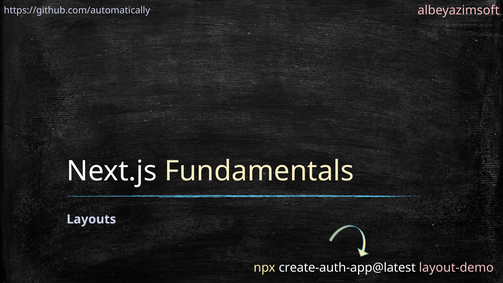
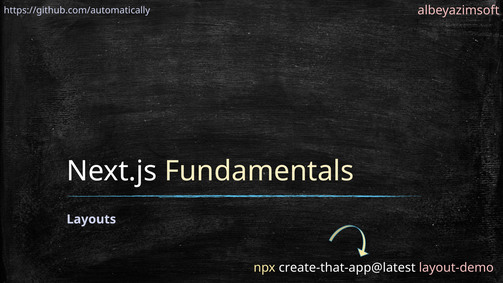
create-auth-app@latest: create-auth-app@latest -> create-that-app@latest (347, 268)
